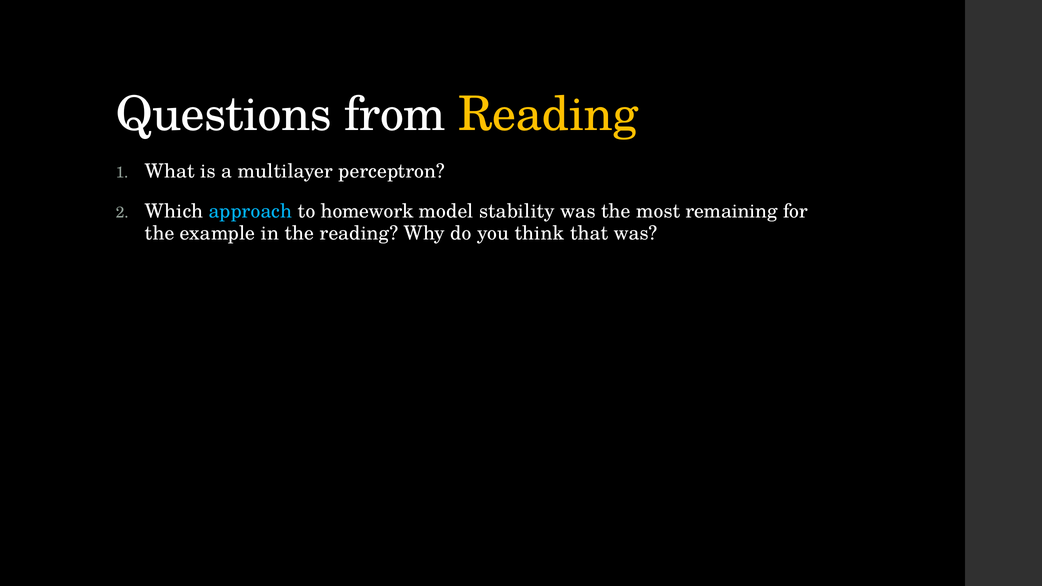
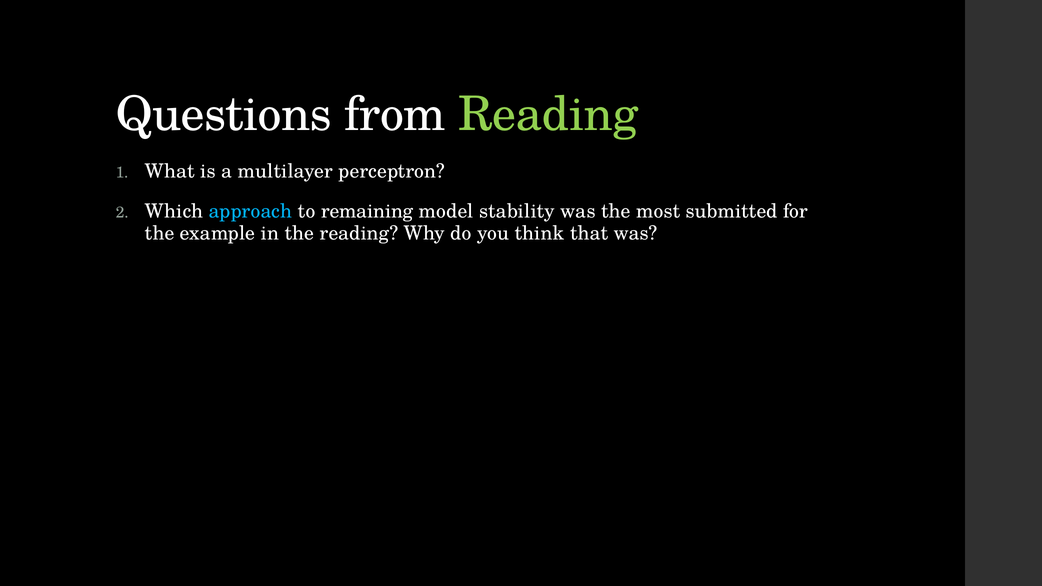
Reading colour: yellow -> light green (548, 115)
homework: homework -> remaining (367, 211)
remaining: remaining -> submitted (732, 211)
